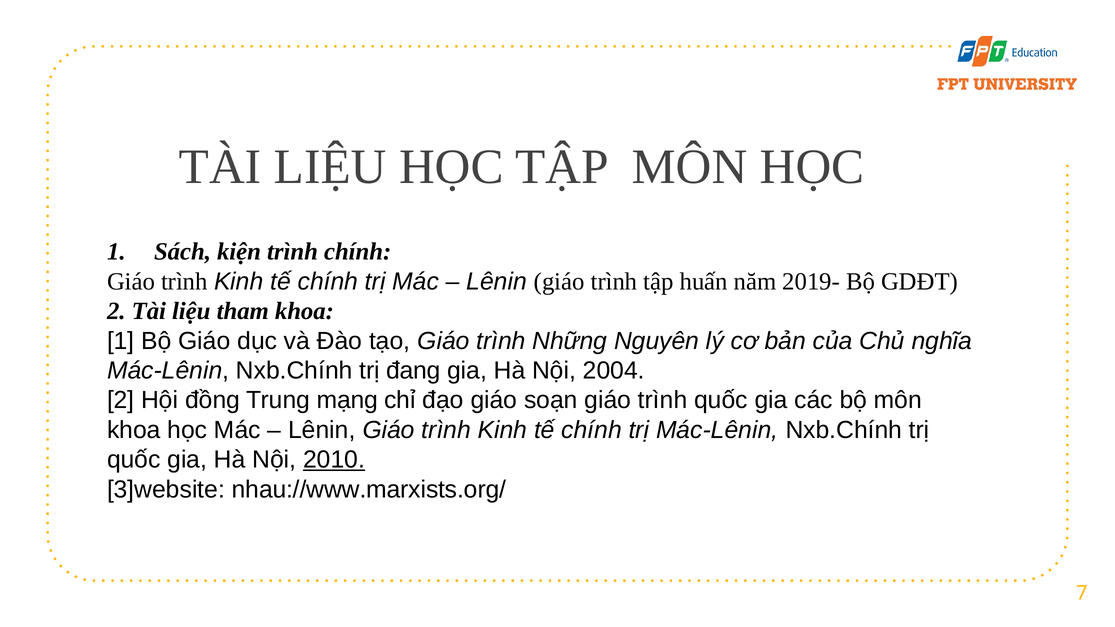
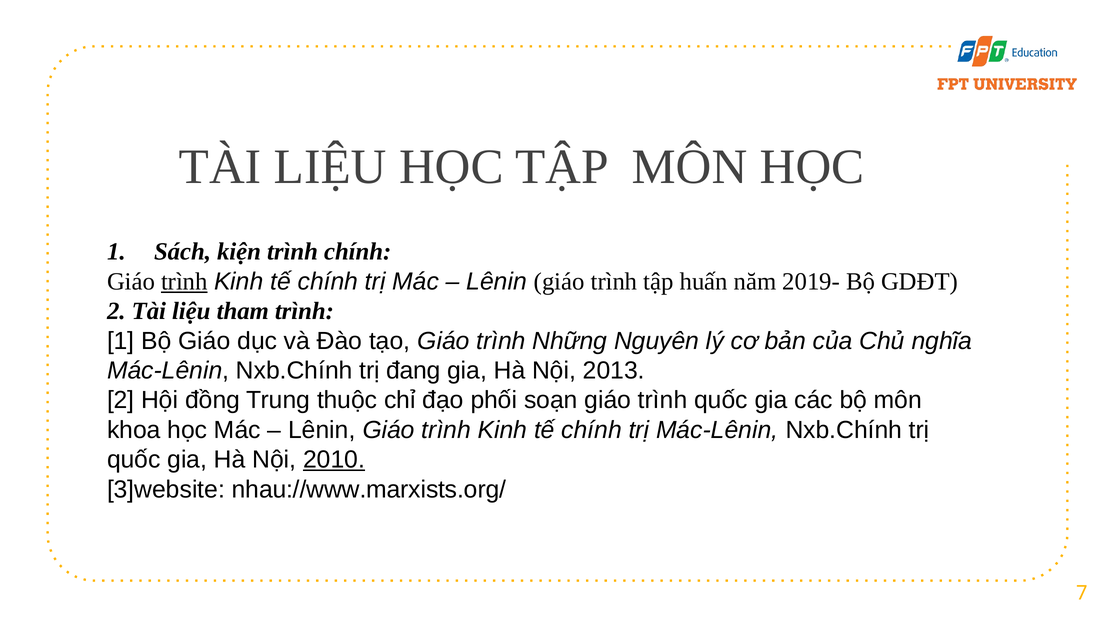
trình underline: none -> present (184, 282)
tham khoa: khoa -> trình (304, 311)
2004: 2004 -> 2013 (614, 371)
mạng: mạng -> thuộc (347, 400)
đạo giáo: giáo -> phối (494, 400)
